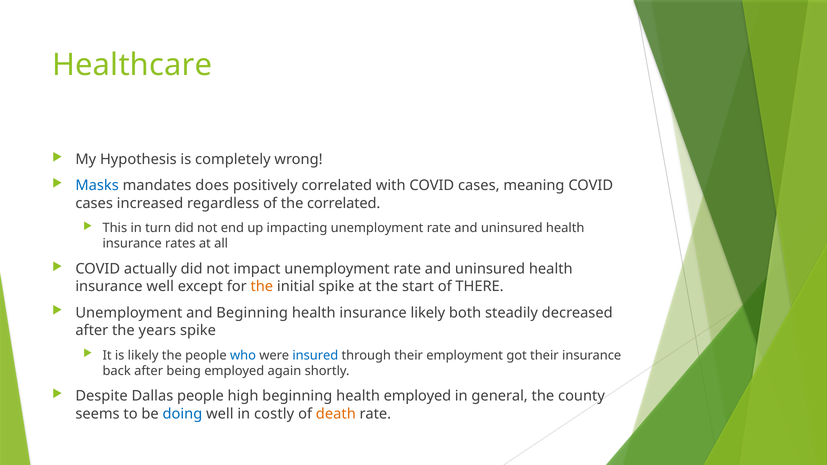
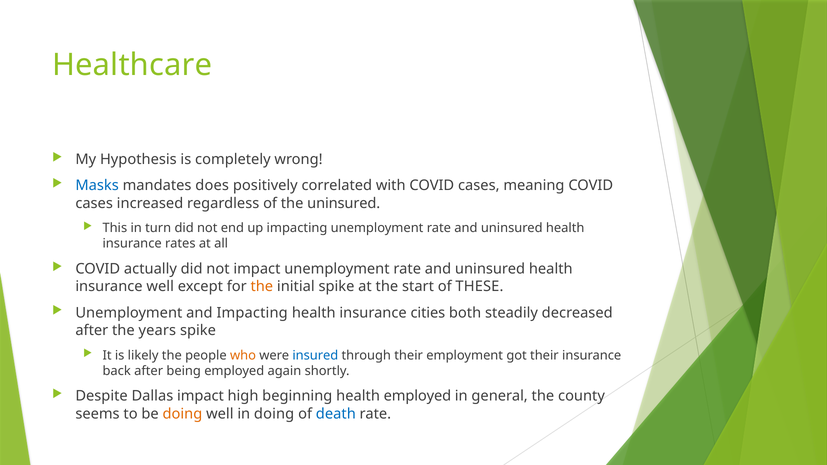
the correlated: correlated -> uninsured (344, 203)
THERE: THERE -> THESE (479, 287)
and Beginning: Beginning -> Impacting (252, 313)
insurance likely: likely -> cities (428, 313)
who colour: blue -> orange (243, 356)
Dallas people: people -> impact (200, 396)
doing colour: blue -> orange (182, 414)
in costly: costly -> doing (274, 414)
death colour: orange -> blue (336, 414)
